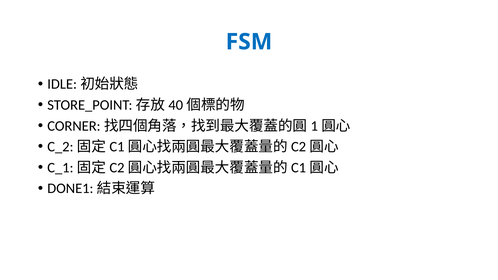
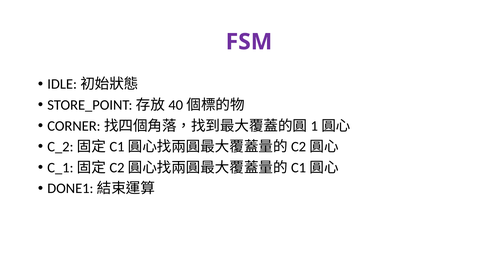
FSM colour: blue -> purple (249, 42)
